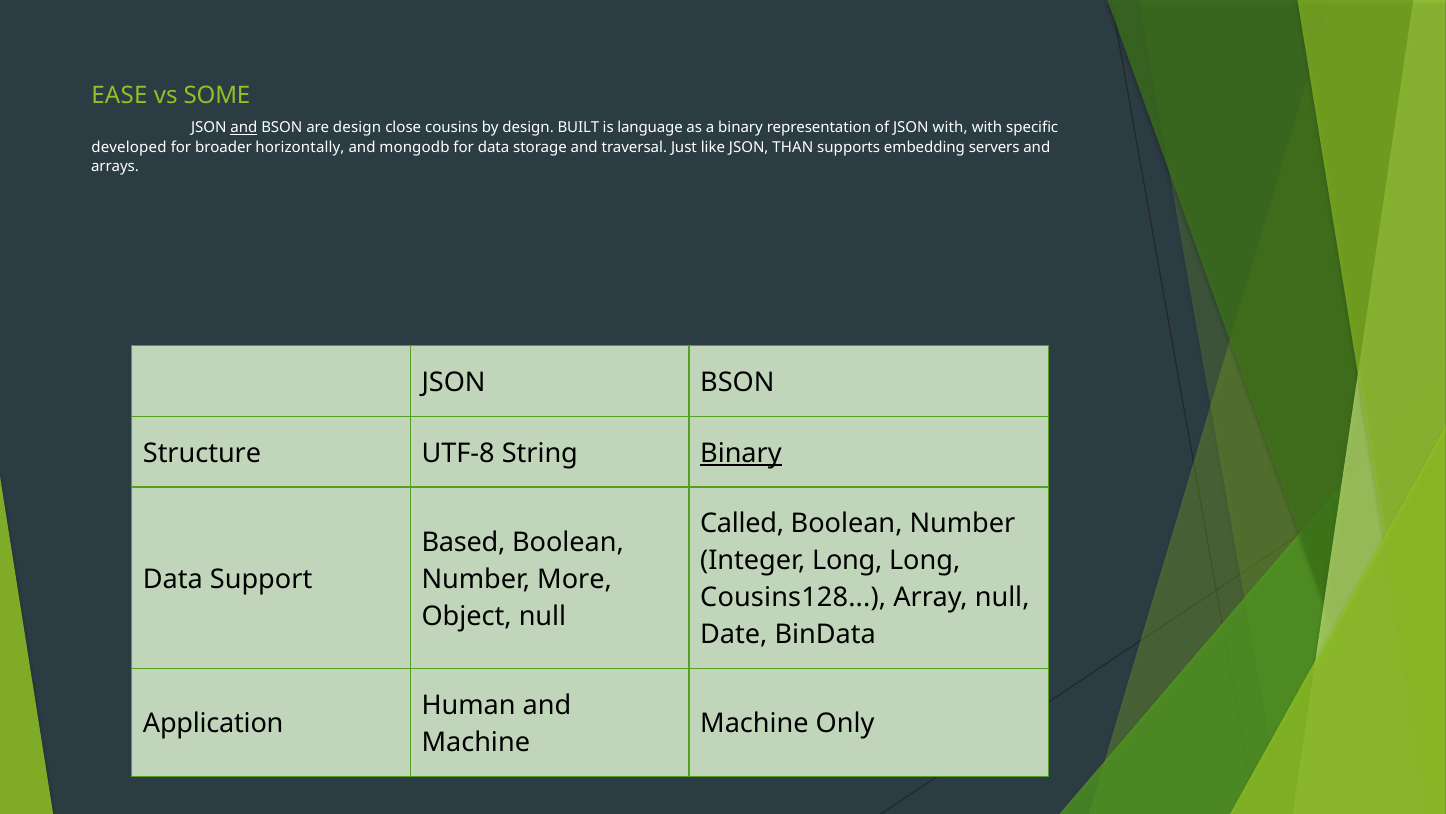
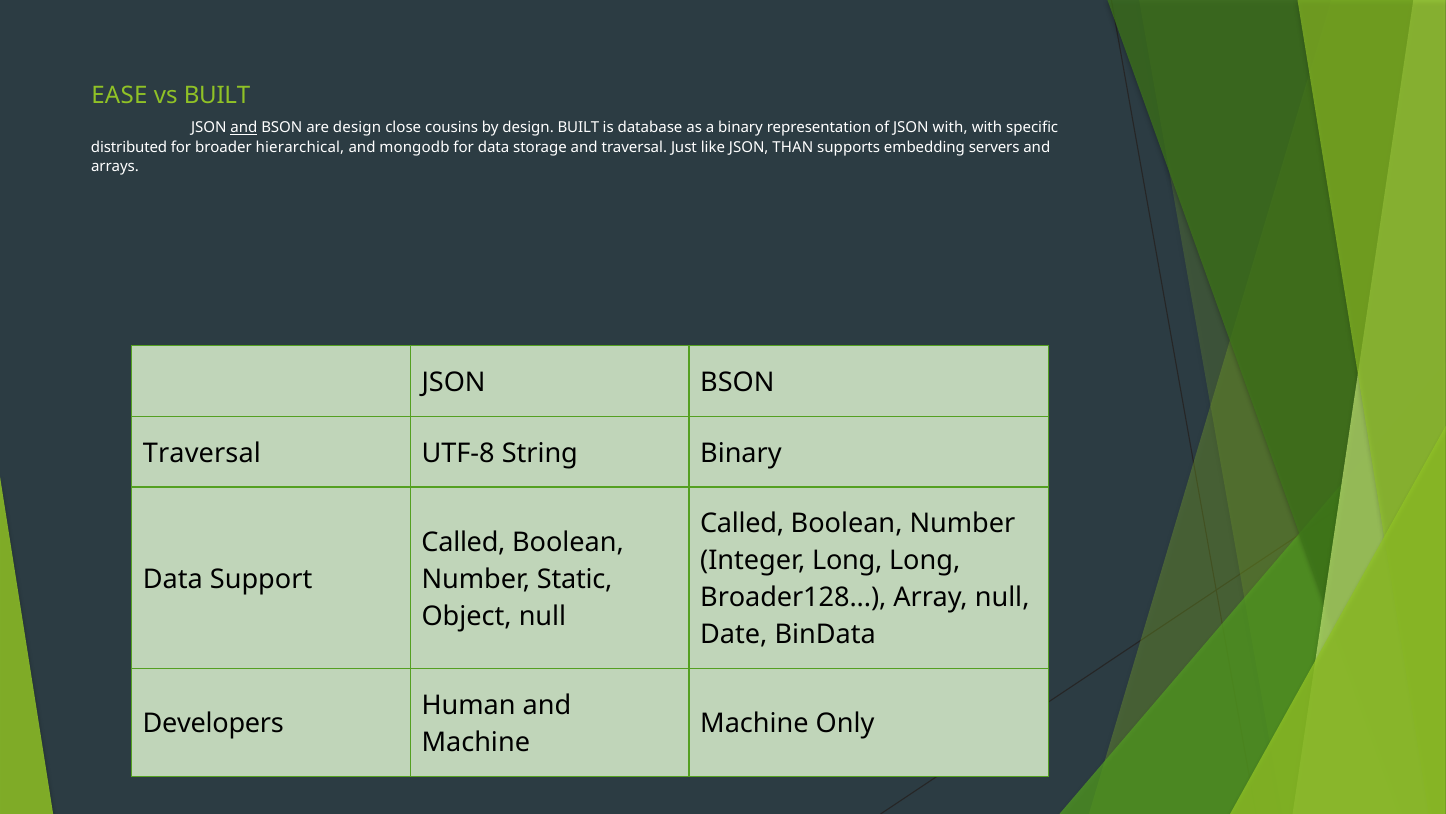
vs SOME: SOME -> BUILT (217, 95)
language: language -> database (650, 128)
developed: developed -> distributed (129, 148)
horizontally: horizontally -> hierarchical (300, 148)
Structure: Structure -> Traversal (202, 453)
Binary underline: present -> none (741, 453)
Based: Based -> Called (463, 542)
More: More -> Static (575, 579)
Cousins128: Cousins128 -> Broader128 (793, 597)
Application: Application -> Developers (213, 723)
